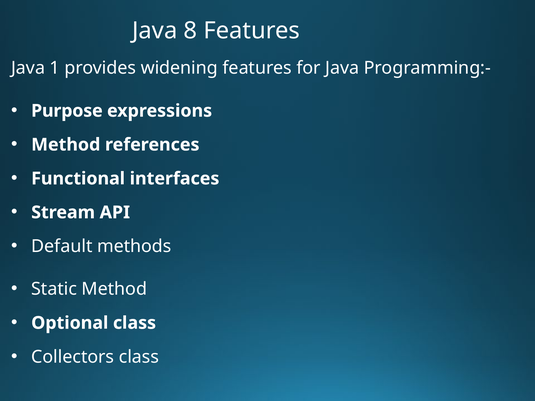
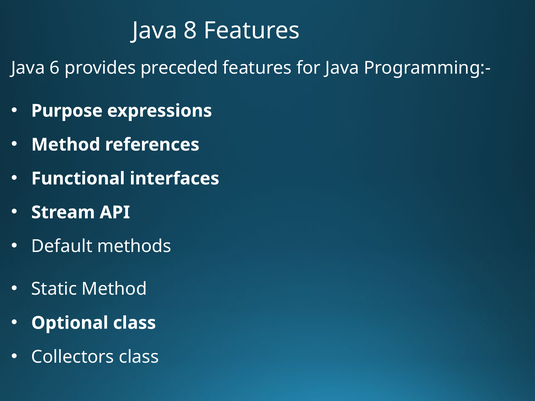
1: 1 -> 6 (55, 68)
widening: widening -> preceded (179, 68)
